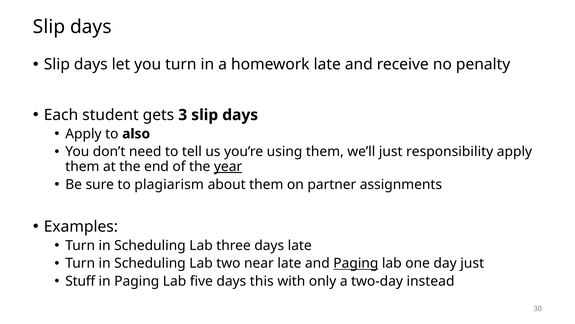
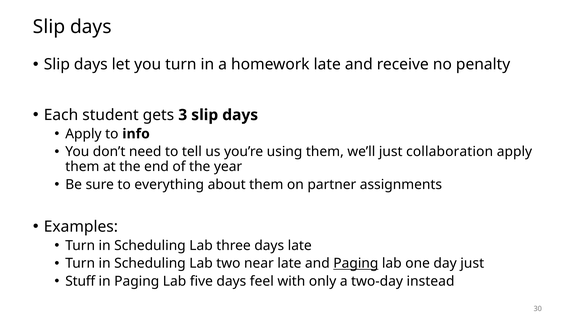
also: also -> info (136, 134)
responsibility: responsibility -> collaboration (450, 151)
year underline: present -> none (228, 166)
plagiarism: plagiarism -> everything (169, 184)
this: this -> feel (262, 281)
